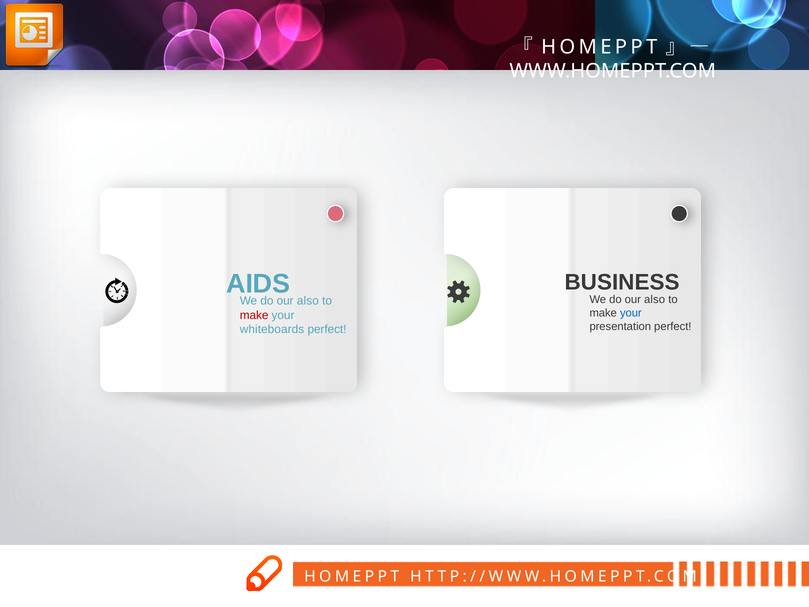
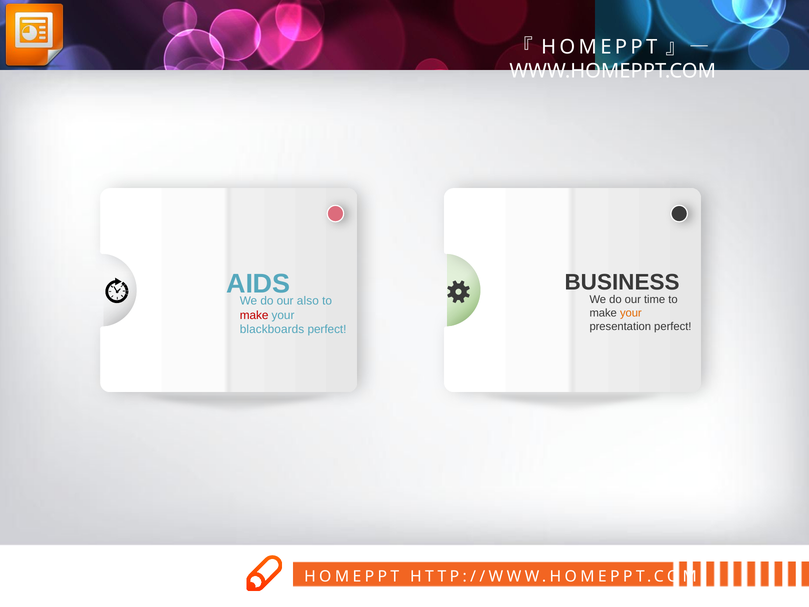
also: also -> time (655, 299)
your colour: blue -> orange (631, 313)
whiteboards: whiteboards -> blackboards (272, 329)
